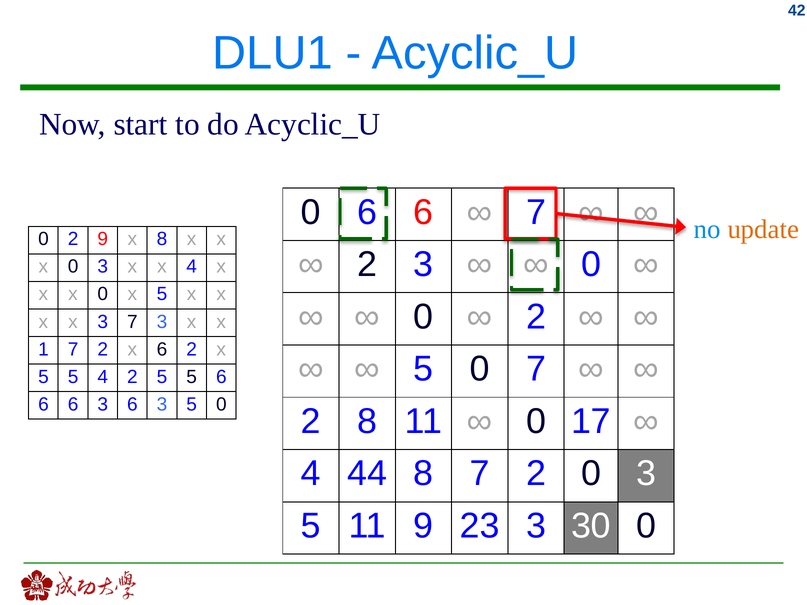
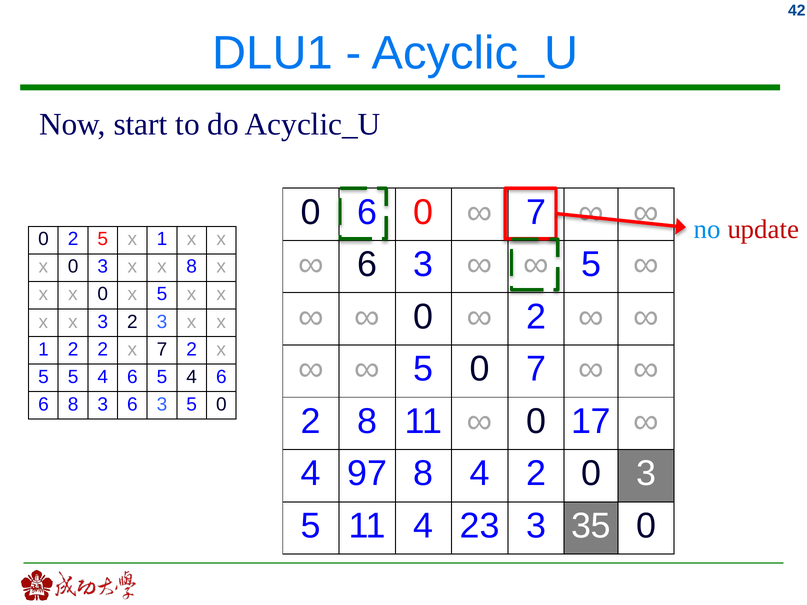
6: 6 -> 0 (423, 212)
update colour: orange -> red (763, 229)
2 9: 9 -> 5 (103, 239)
8: 8 -> 1 (162, 239)
2: 2 -> 6 (367, 265)
0: 0 -> 5 (591, 265)
x 4: 4 -> 8 (192, 267)
3 7: 7 -> 2 (132, 322)
1 7: 7 -> 2 (73, 349)
x 6: 6 -> 7 (162, 349)
5 5 4 2: 2 -> 6 (132, 377)
5: 5 -> 4 (192, 377)
6: 6 -> 8 (73, 405)
44: 44 -> 97 (367, 474)
8 7: 7 -> 4 (480, 474)
11 9: 9 -> 4 (423, 526)
30: 30 -> 35 (591, 526)
